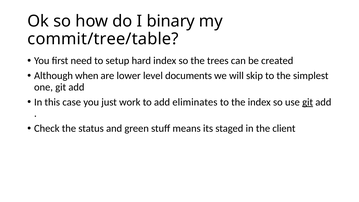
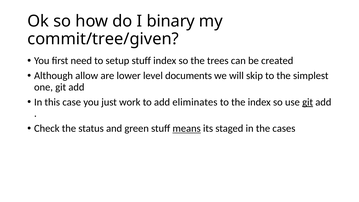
commit/tree/table: commit/tree/table -> commit/tree/given (103, 39)
setup hard: hard -> stuff (141, 61)
when: when -> allow (87, 76)
means underline: none -> present (187, 128)
client: client -> cases (284, 128)
